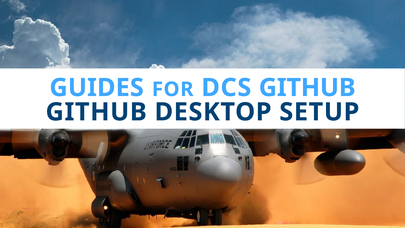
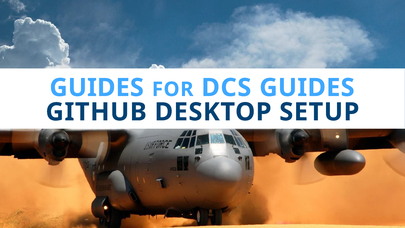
DCS GITHUB: GITHUB -> GUIDES (307, 88)
